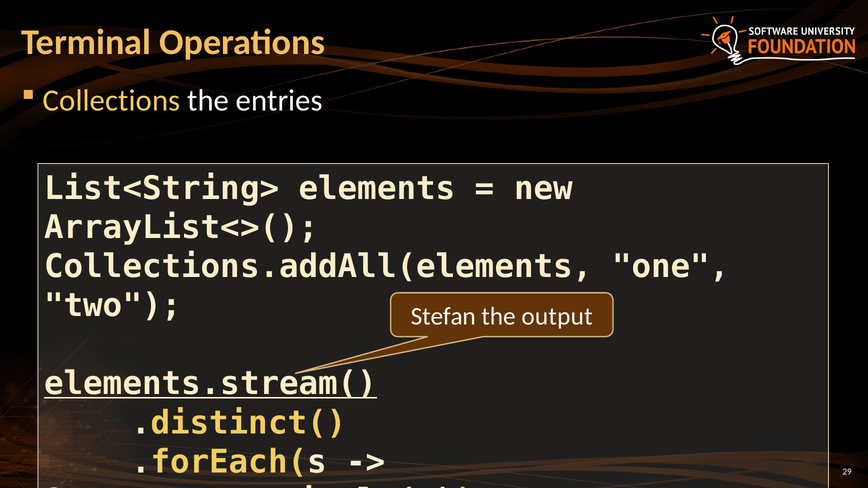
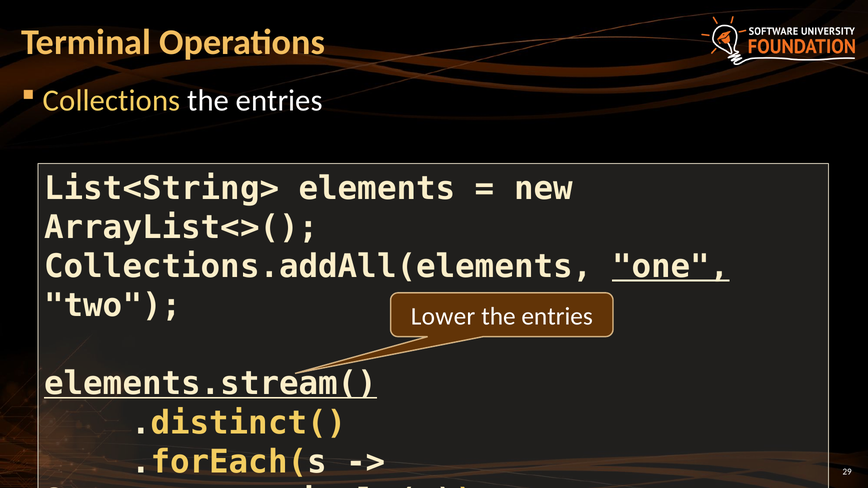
one underline: none -> present (671, 267)
Stefan: Stefan -> Lower (443, 317)
output: output -> entries (557, 317)
